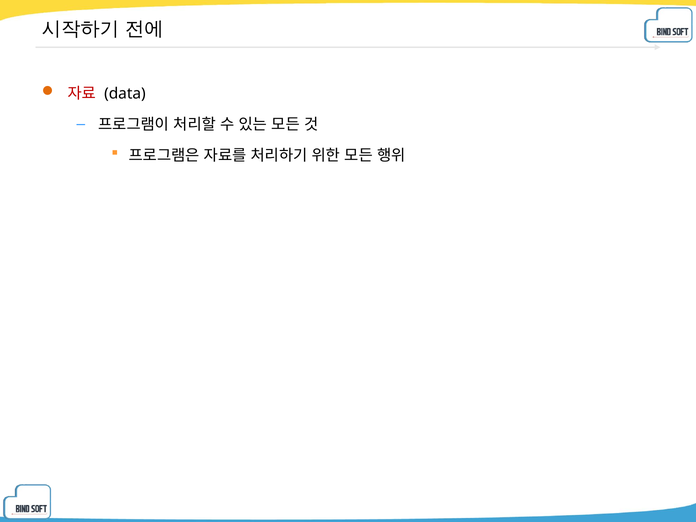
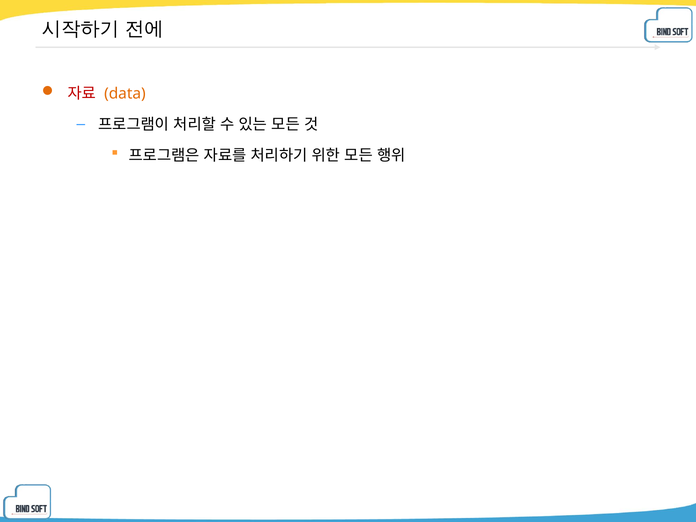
data colour: black -> orange (125, 94)
